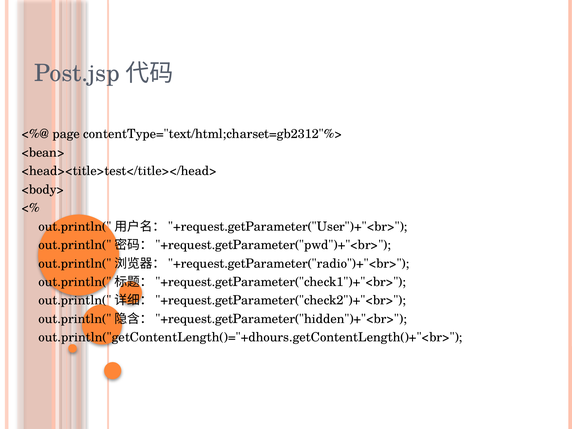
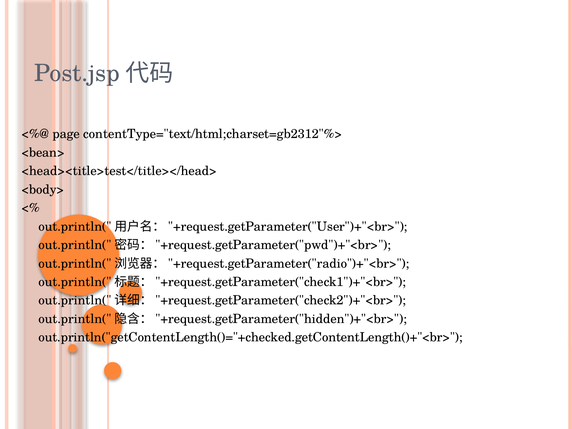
out.println("getContentLength()="+dhours.getContentLength()+"<br>: out.println("getContentLength()="+dhours.getContentLength()+"<br> -> out.println("getContentLength()="+checked.getContentLength()+"<br> (251, 337)
